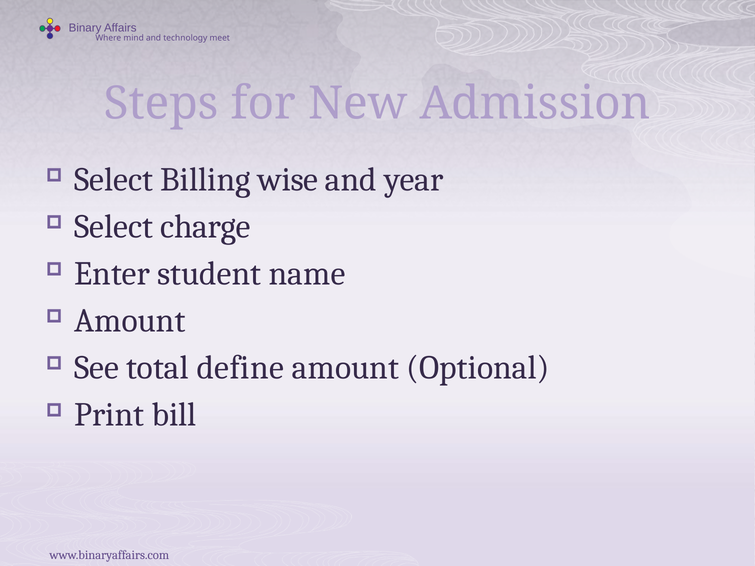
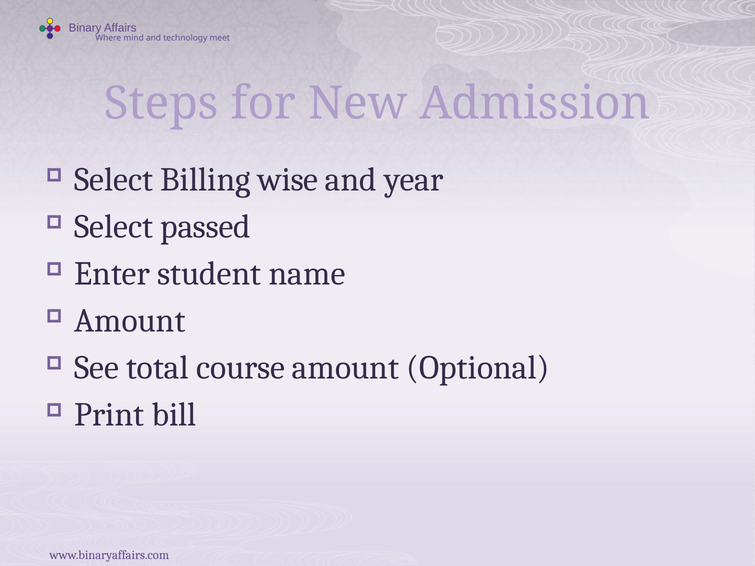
charge: charge -> passed (205, 227)
define: define -> course (241, 368)
